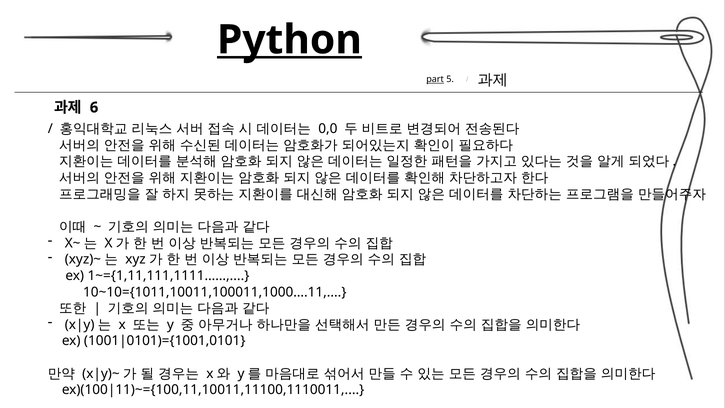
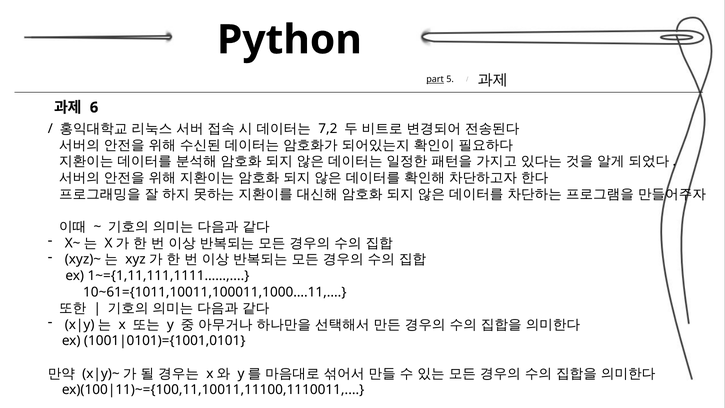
Python underline: present -> none (289, 40)
0,0: 0,0 -> 7,2 (328, 129)
10~10={1011,10011,100011,1000….11: 10~10={1011,10011,100011,1000….11 -> 10~61={1011,10011,100011,1000….11 (215, 292)
